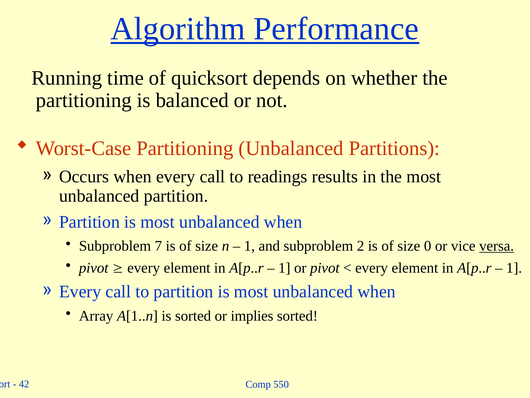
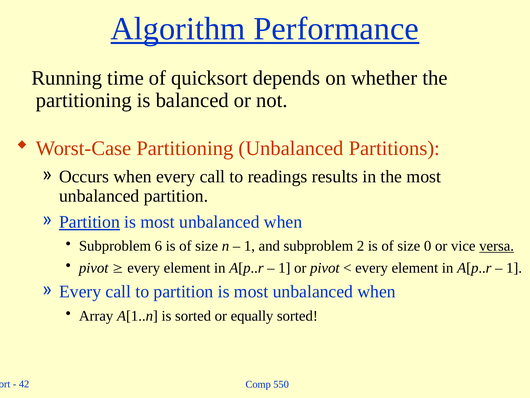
Partition underline: none -> present (89, 222)
7: 7 -> 6 (158, 246)
implies: implies -> equally (252, 315)
